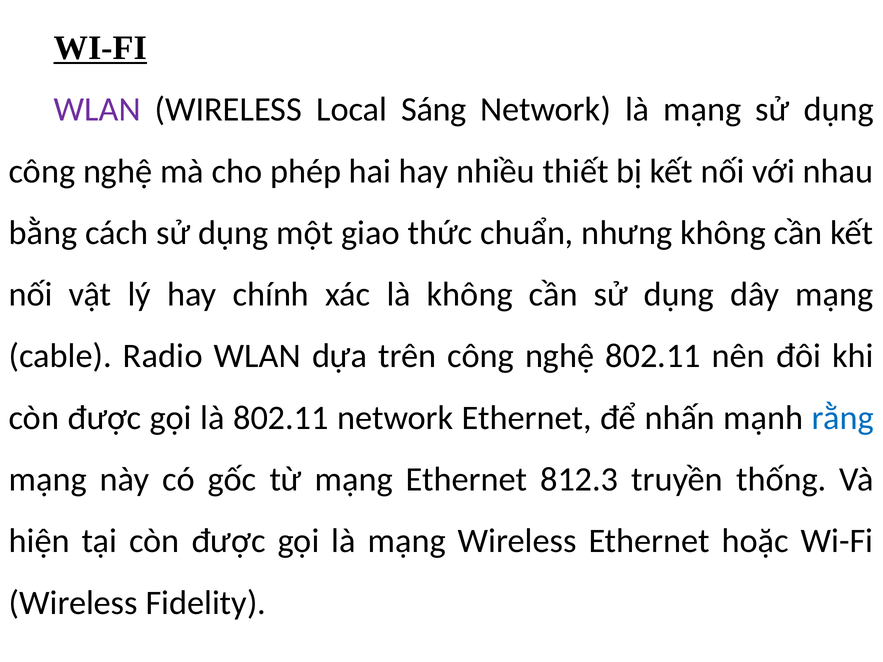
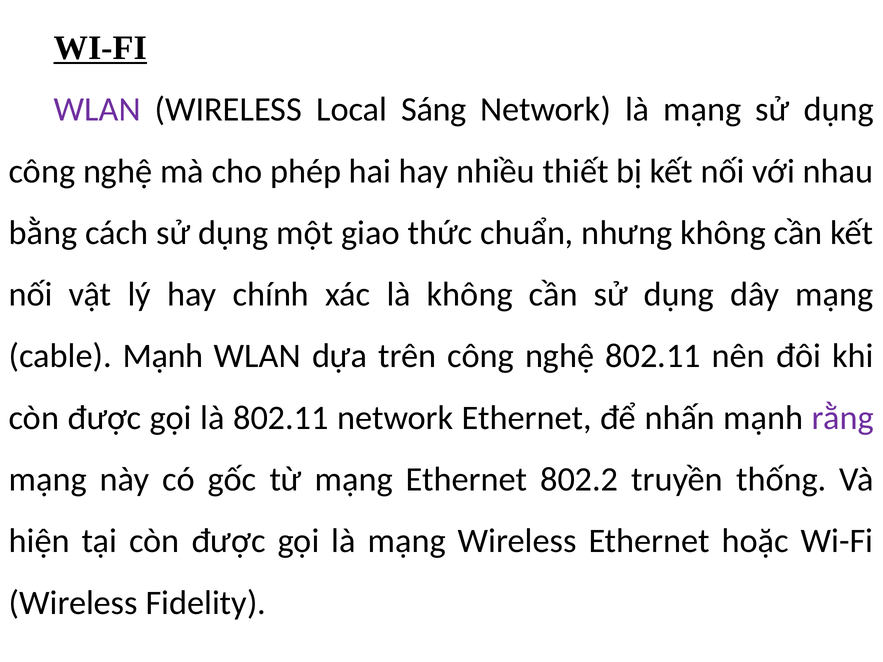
cable Radio: Radio -> Mạnh (163, 356)
rằng colour: blue -> purple (843, 418)
812.3: 812.3 -> 802.2 (579, 480)
